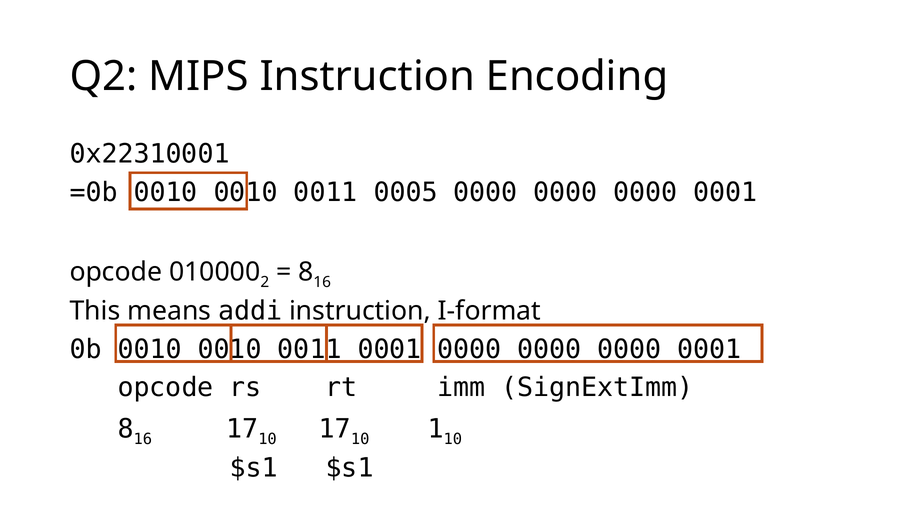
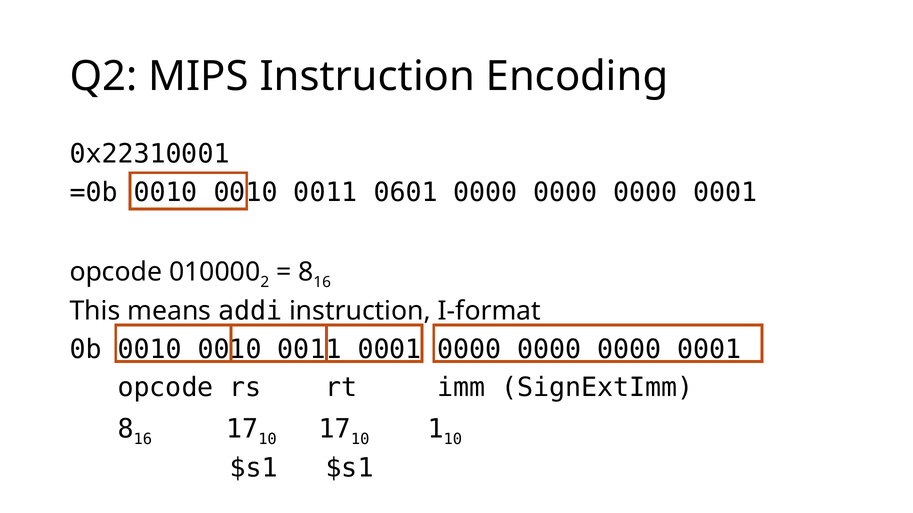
0005: 0005 -> 0601 (406, 193)
